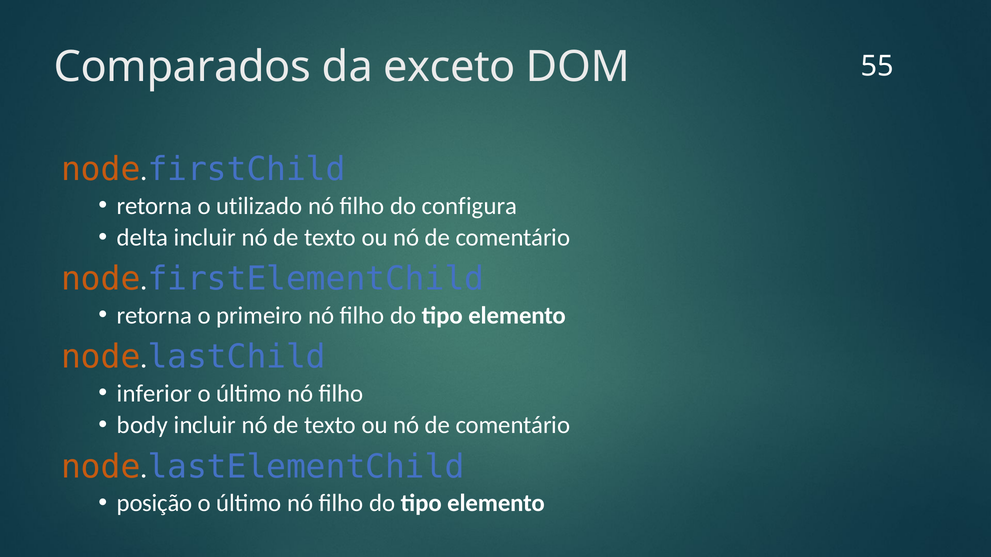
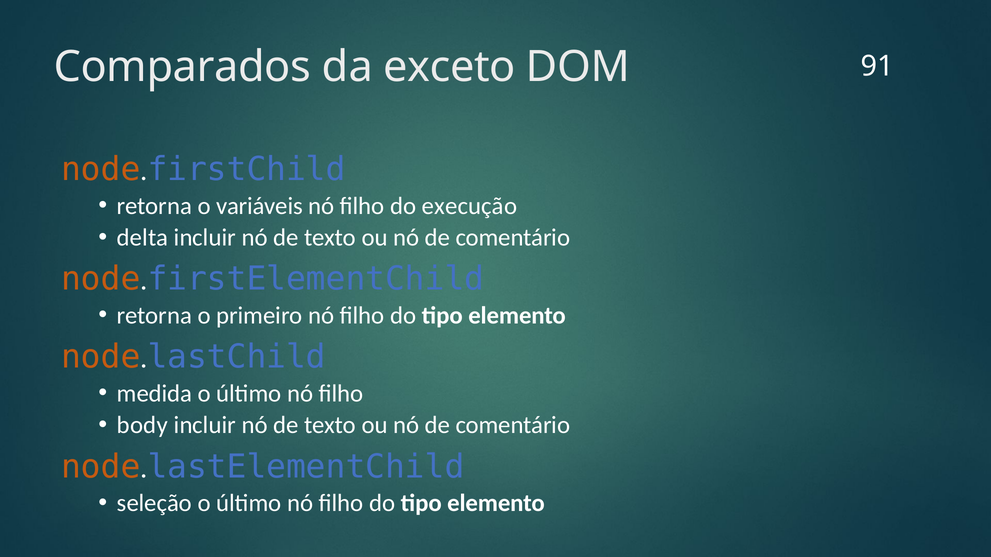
55: 55 -> 91 (877, 66)
utilizado: utilizado -> variáveis (259, 206)
configura: configura -> execução (469, 206)
inferior: inferior -> medida (154, 394)
posição: posição -> seleção (154, 504)
